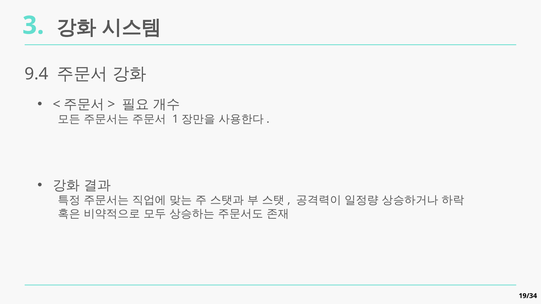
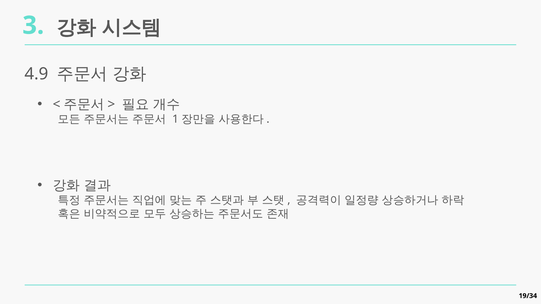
9.4: 9.4 -> 4.9 (36, 74)
